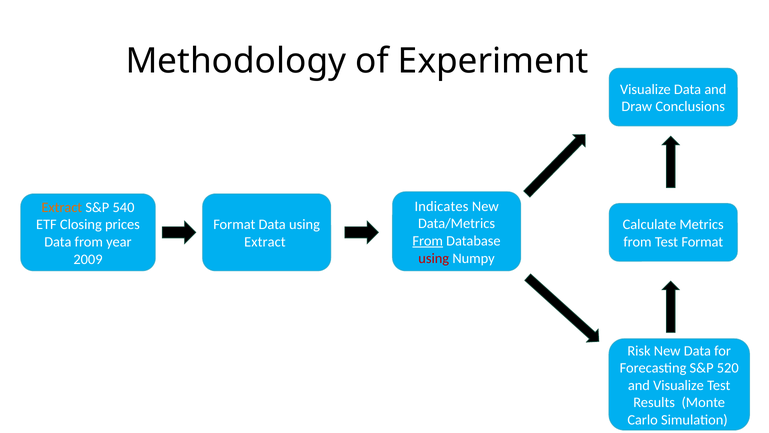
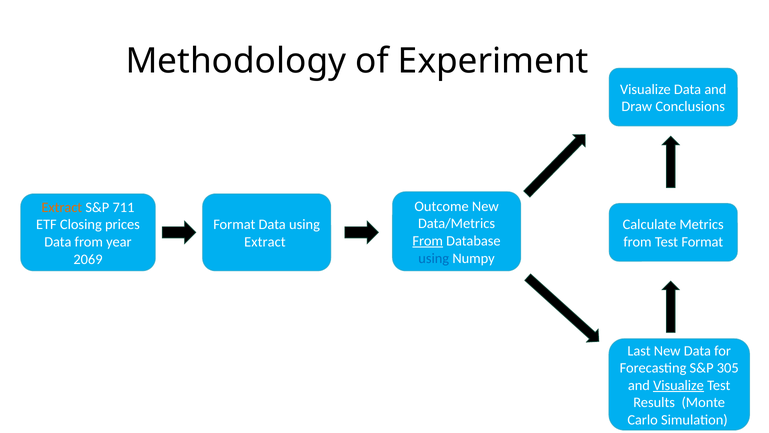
Indicates: Indicates -> Outcome (442, 206)
540: 540 -> 711 (123, 207)
using colour: red -> blue (434, 258)
2009: 2009 -> 2069 (88, 259)
Risk: Risk -> Last (639, 350)
520: 520 -> 305 (728, 368)
Visualize underline: none -> present (679, 385)
